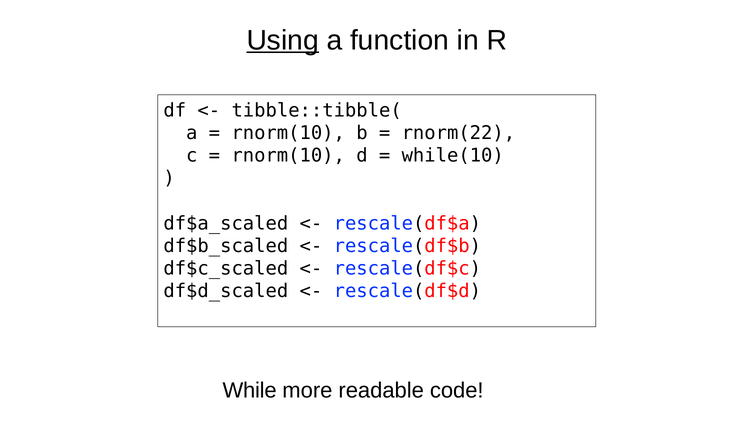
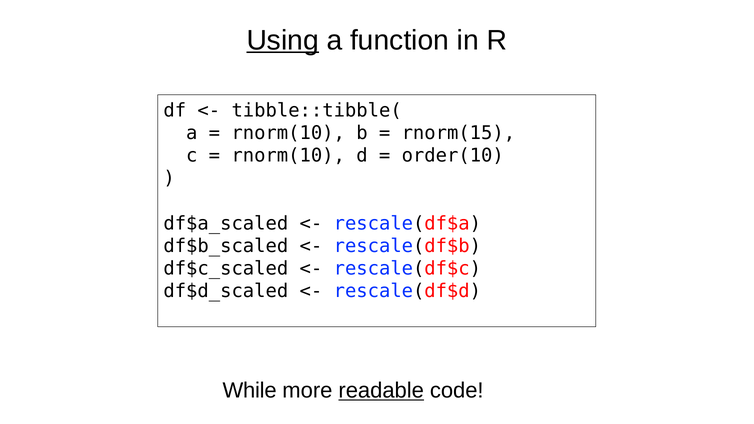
rnorm(22: rnorm(22 -> rnorm(15 (458, 133)
while(10: while(10 -> order(10 (453, 156)
readable underline: none -> present (381, 391)
